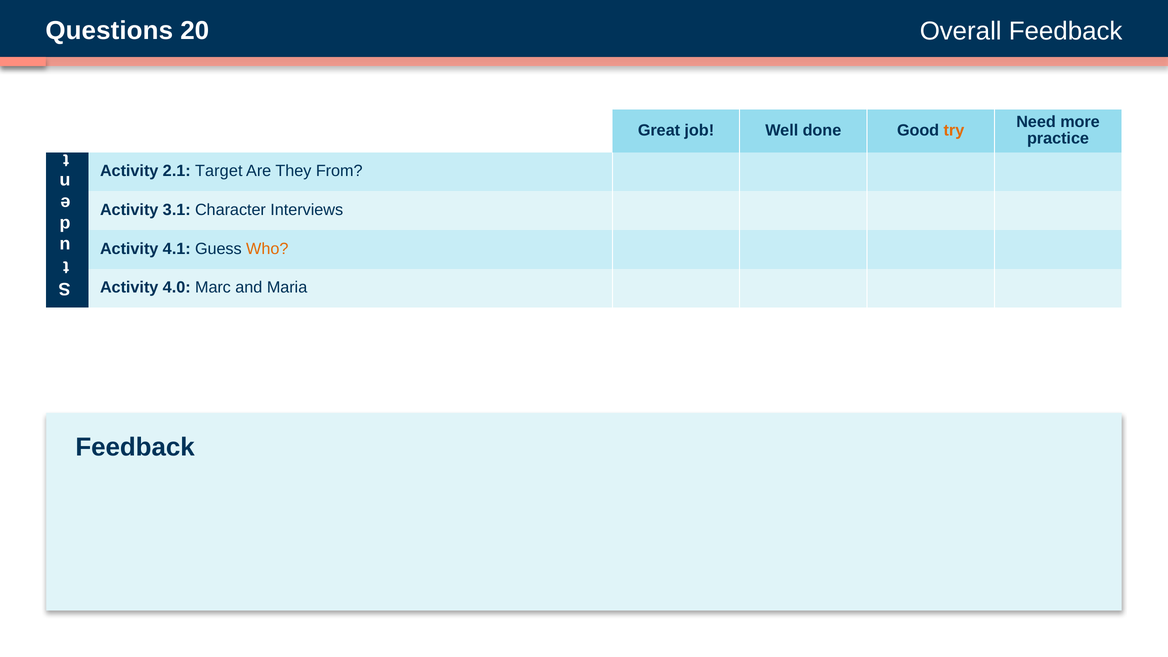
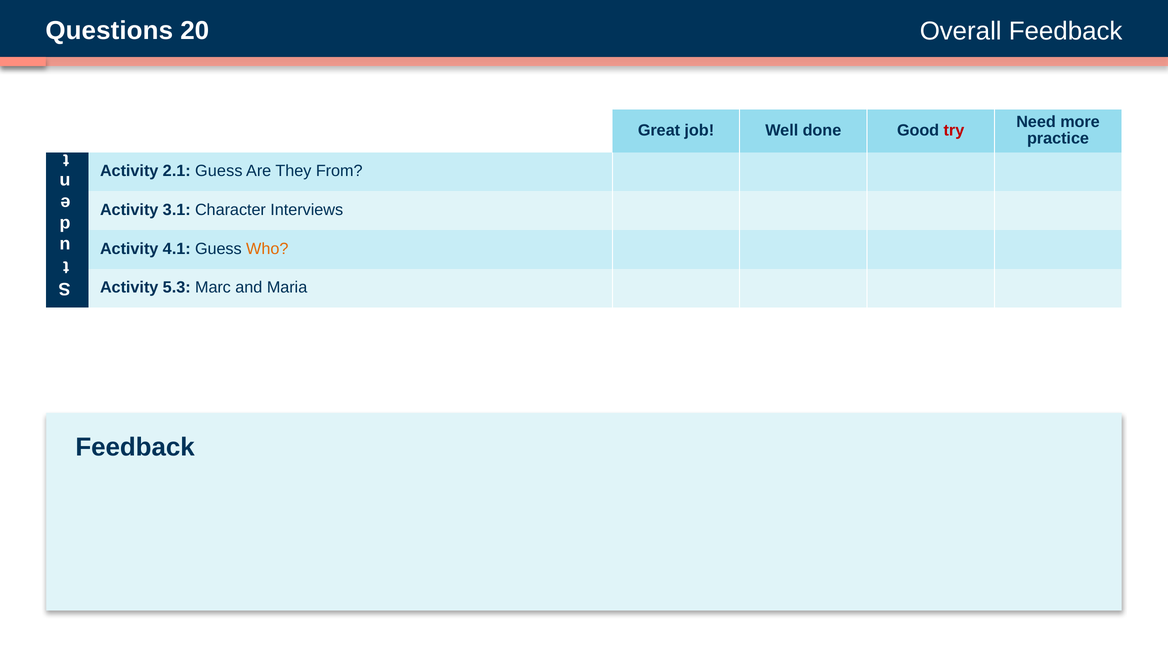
try colour: orange -> red (954, 130)
2.1 Target: Target -> Guess (219, 171)
4.0: 4.0 -> 5.3 (177, 288)
